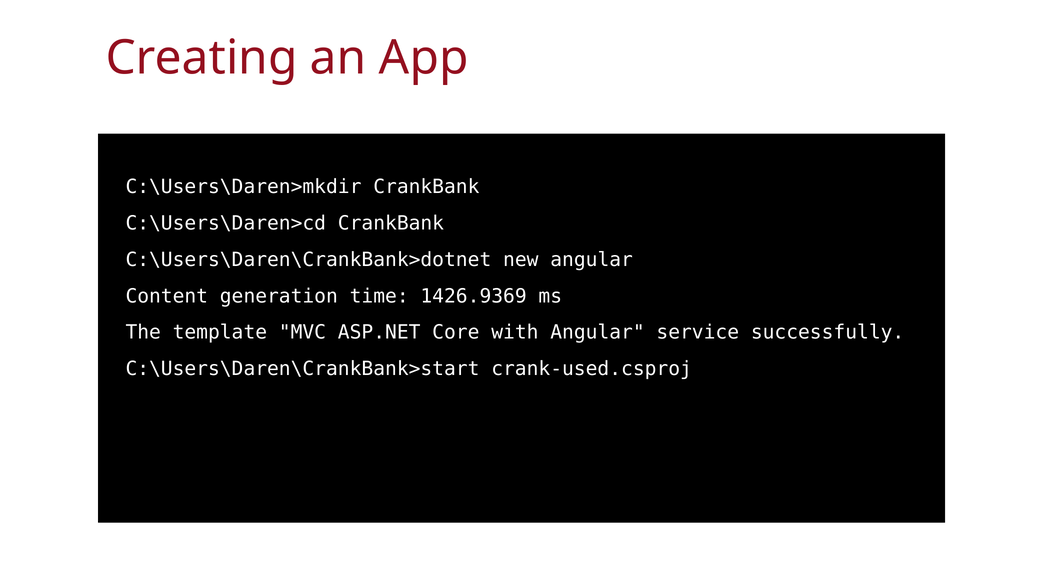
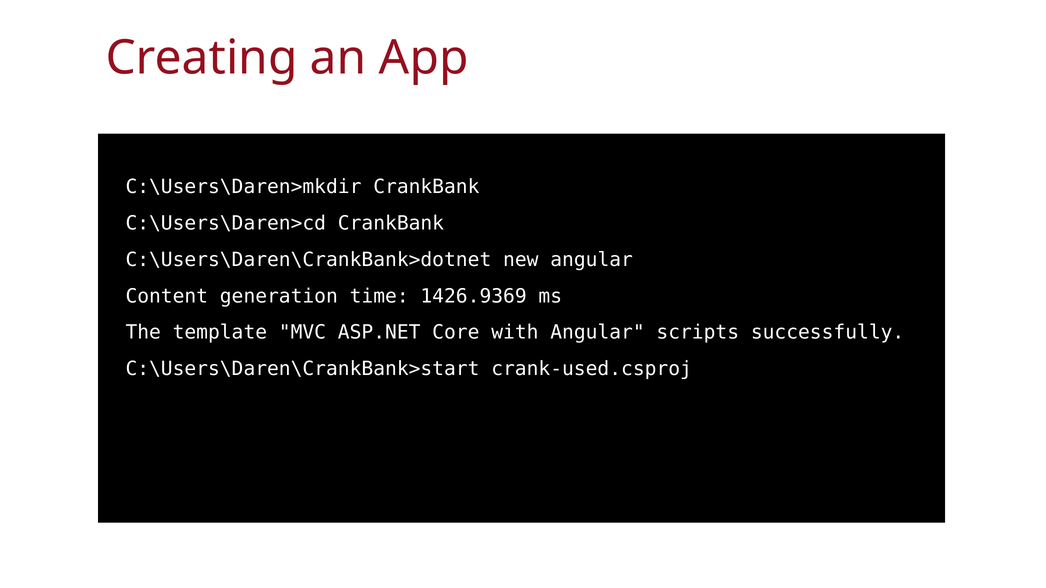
service: service -> scripts (698, 333)
